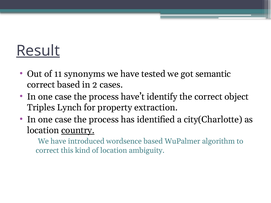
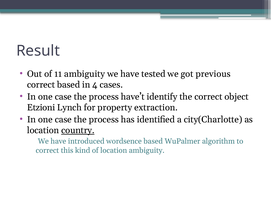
Result underline: present -> none (38, 51)
11 synonyms: synonyms -> ambiguity (85, 74)
semantic: semantic -> previous (213, 74)
2: 2 -> 4 (95, 85)
Triples: Triples -> Etzioni (41, 108)
